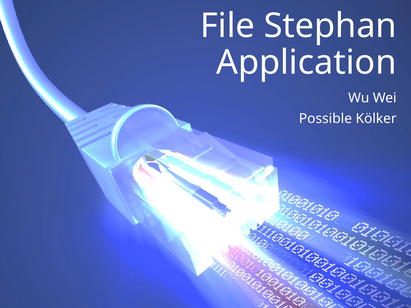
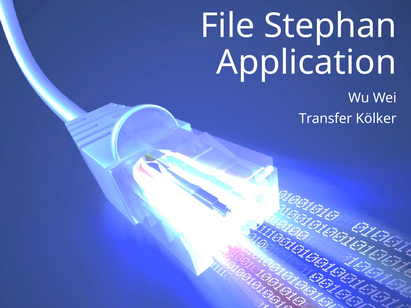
Possible: Possible -> Transfer (326, 119)
